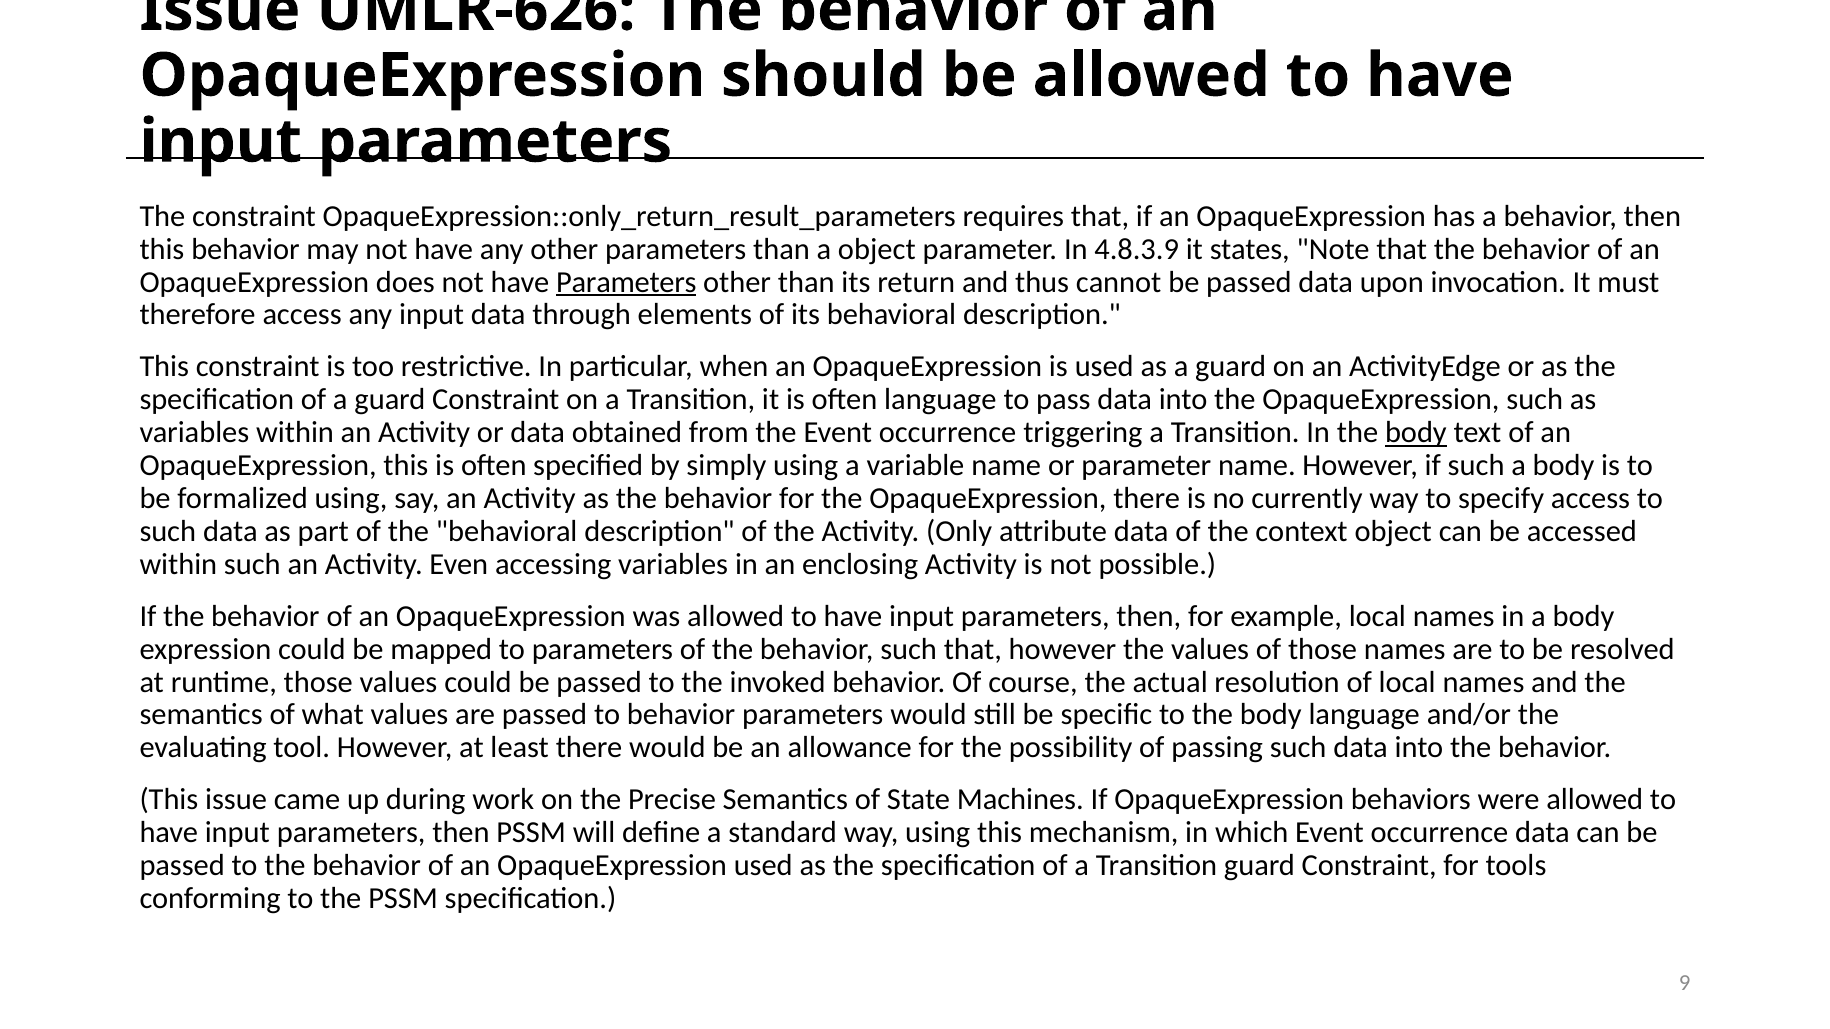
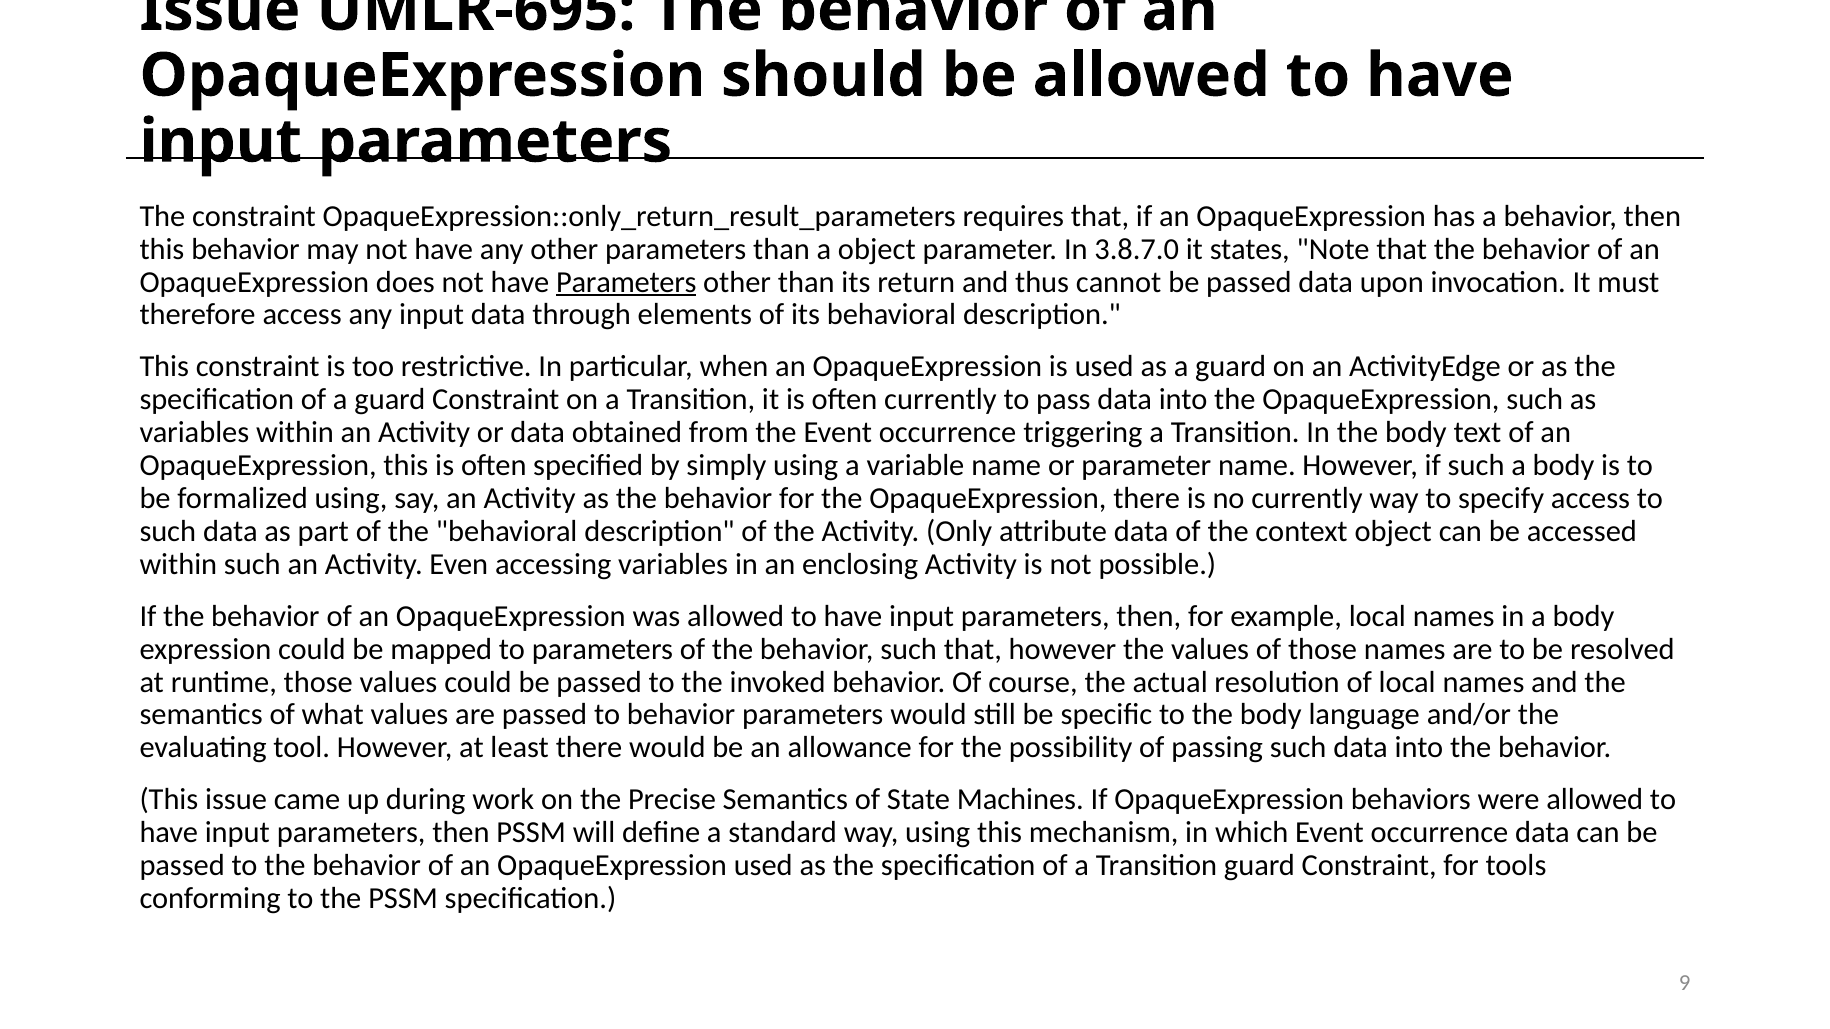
UMLR-626: UMLR-626 -> UMLR-695 (476, 10)
4.8.3.9: 4.8.3.9 -> 3.8.7.0 (1137, 249)
often language: language -> currently (940, 400)
body underline: present -> none (1416, 433)
